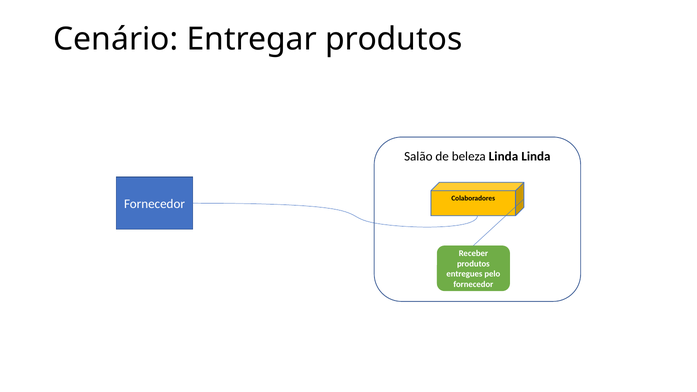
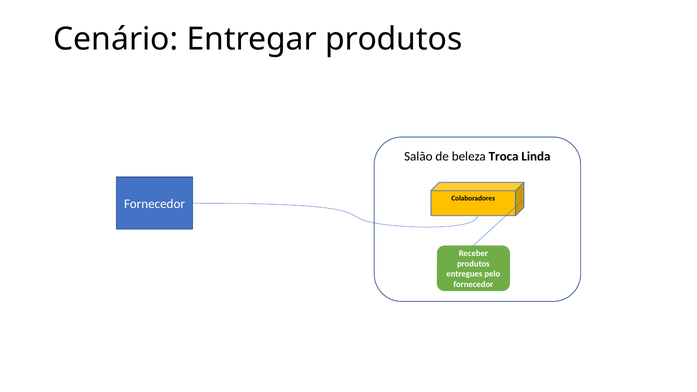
beleza Linda: Linda -> Troca (504, 156)
